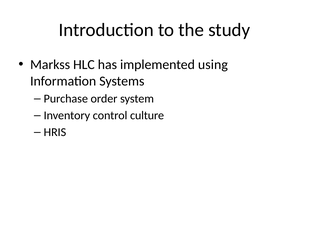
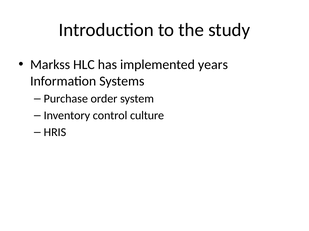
using: using -> years (213, 65)
